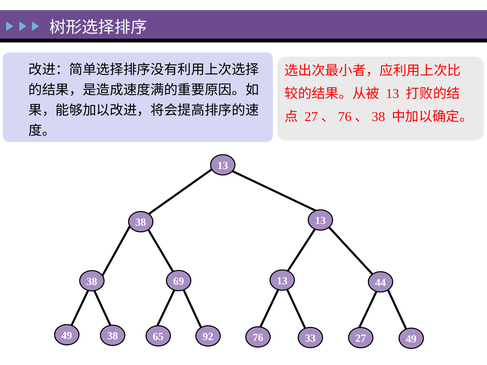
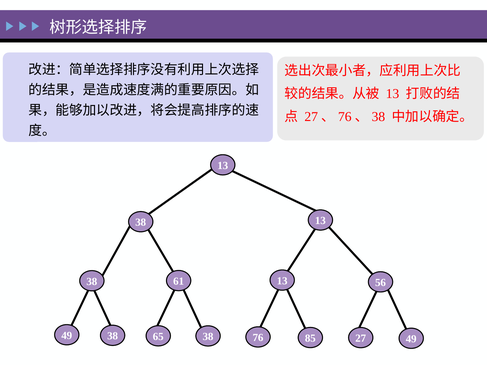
69: 69 -> 61 (179, 282)
44: 44 -> 56 (380, 283)
92: 92 -> 38 (208, 337)
33: 33 -> 85 (310, 339)
